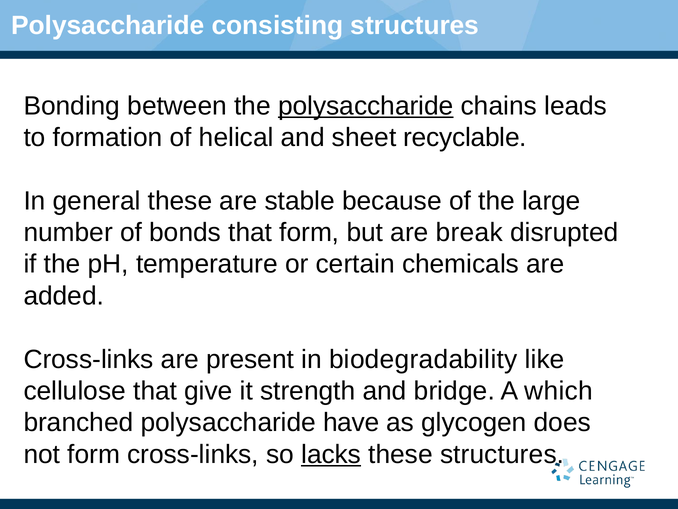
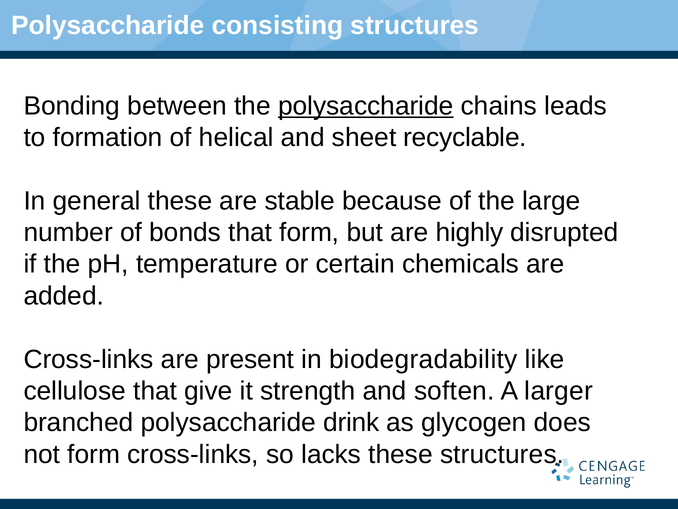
break: break -> highly (470, 232)
bridge: bridge -> soften (454, 391)
which: which -> larger (559, 391)
have: have -> drink (351, 422)
lacks underline: present -> none (331, 454)
